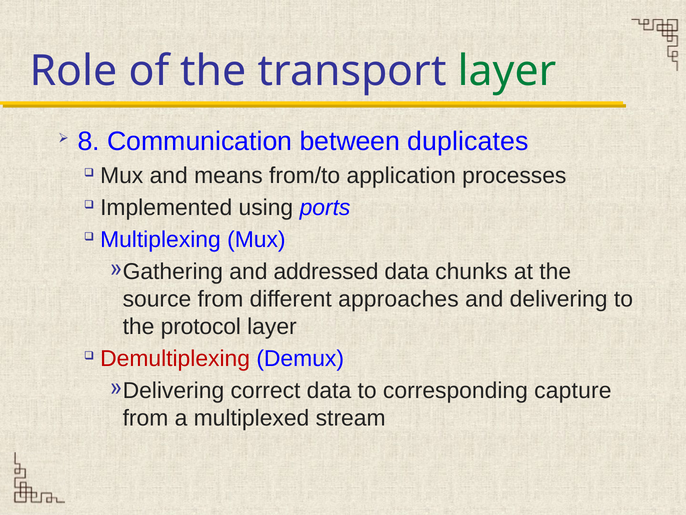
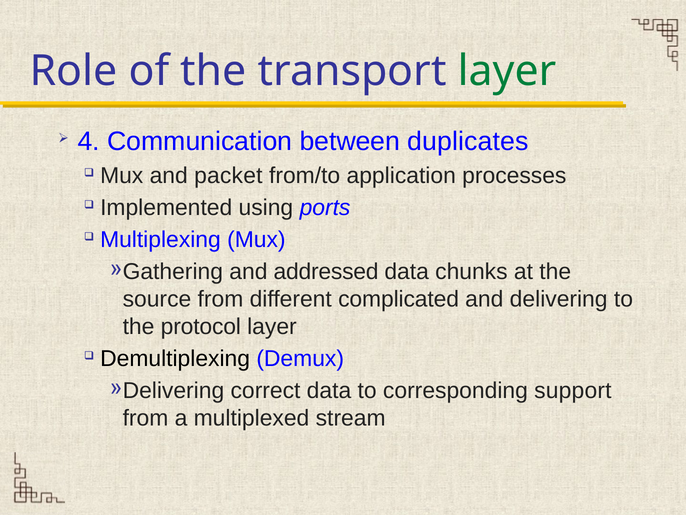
8: 8 -> 4 (89, 141)
means: means -> packet (228, 175)
approaches: approaches -> complicated (399, 299)
Demultiplexing colour: red -> black (175, 358)
capture: capture -> support (573, 390)
